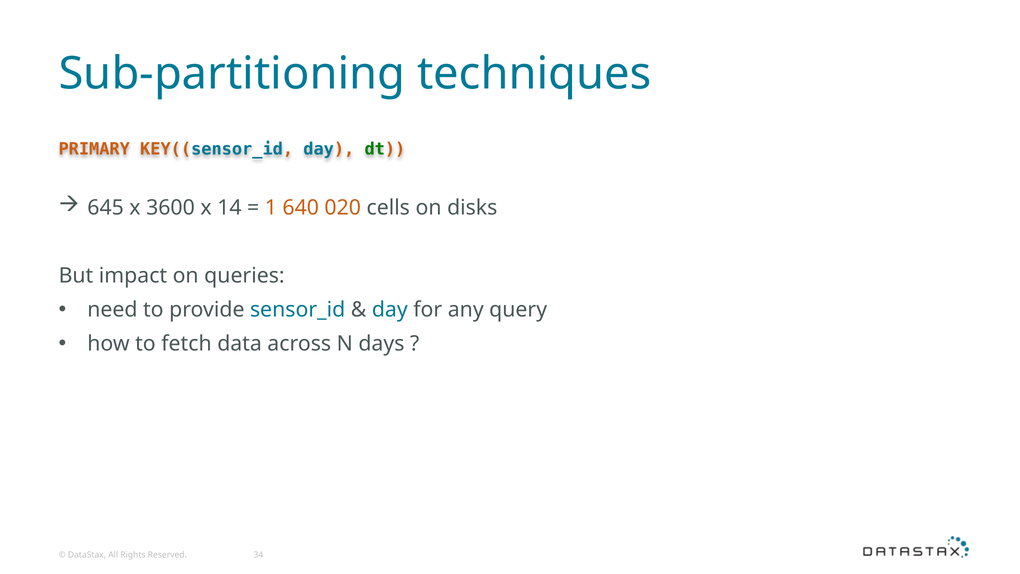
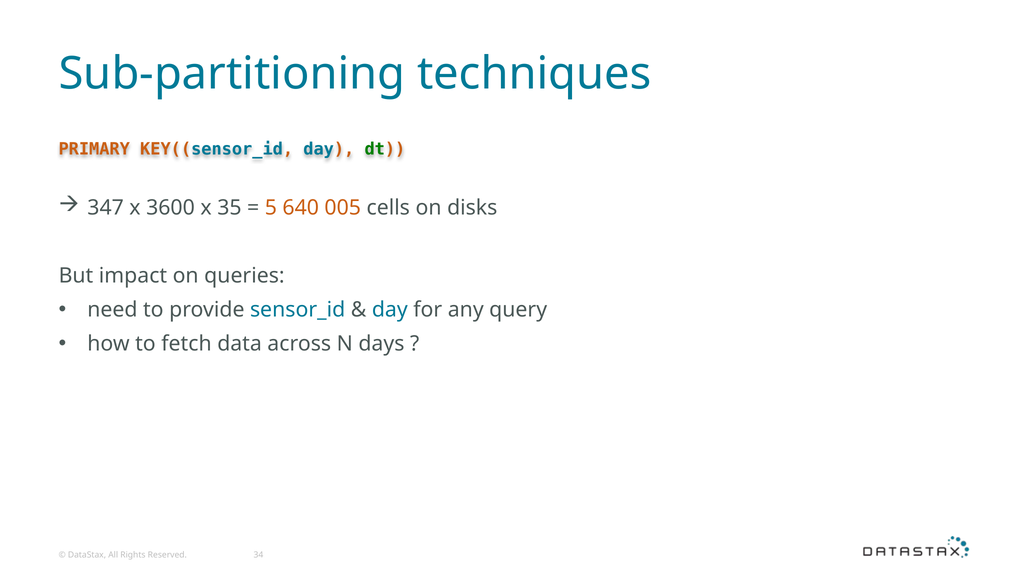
645: 645 -> 347 (106, 208)
14: 14 -> 35 (229, 208)
1: 1 -> 5 (271, 208)
020: 020 -> 005 (343, 208)
